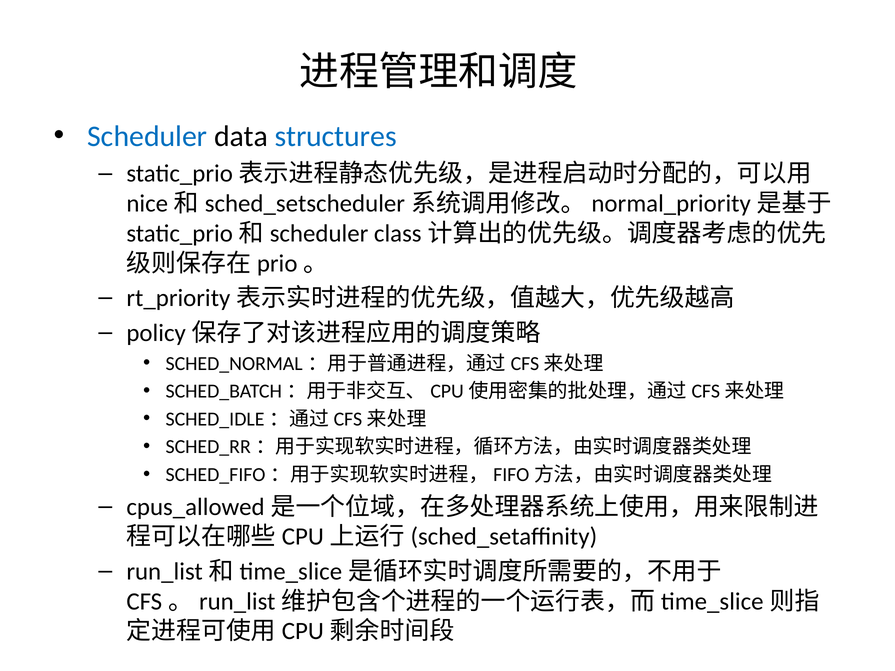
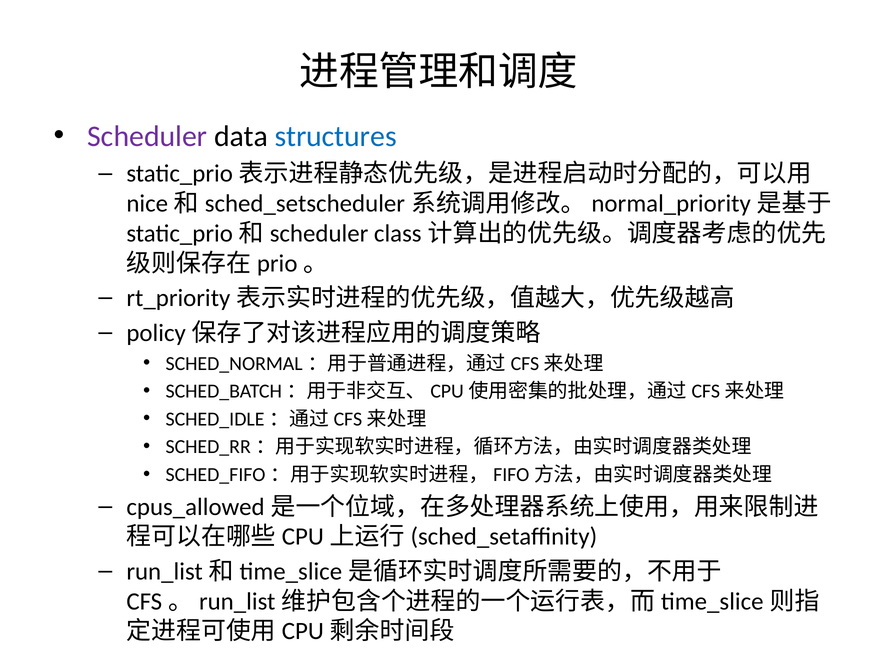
Scheduler colour: blue -> purple (147, 136)
